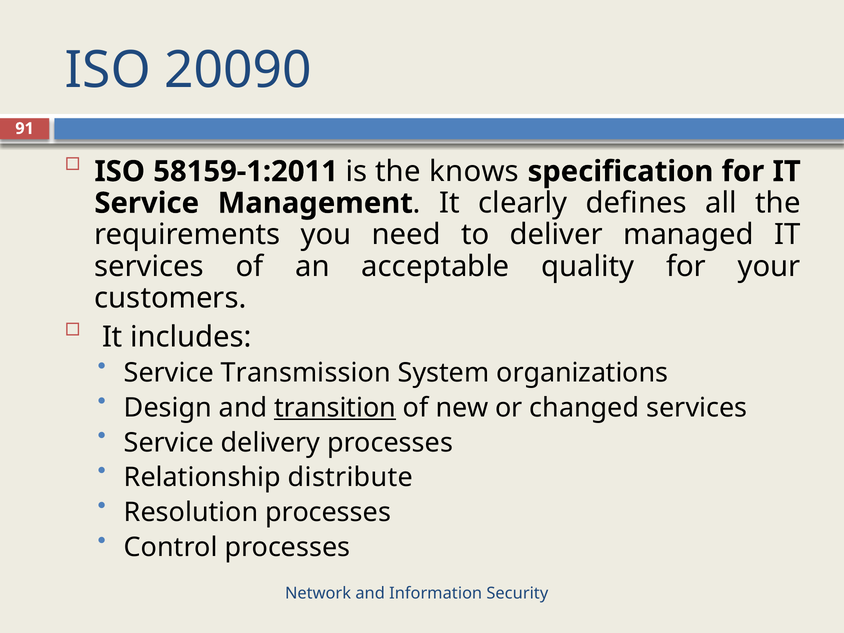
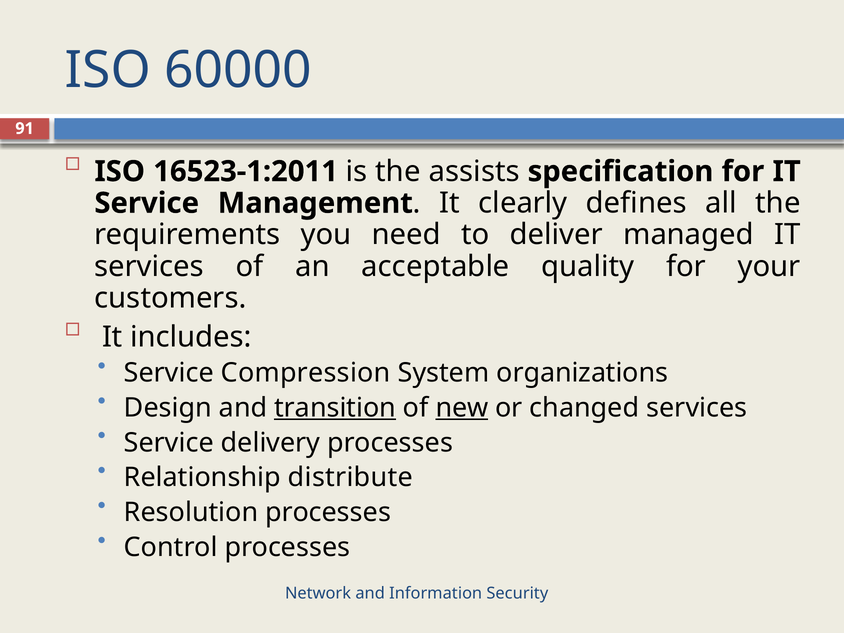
20090: 20090 -> 60000 (238, 70)
58159-1:2011: 58159-1:2011 -> 16523-1:2011 (246, 171)
knows: knows -> assists (474, 171)
Transmission: Transmission -> Compression (306, 373)
new underline: none -> present (462, 408)
